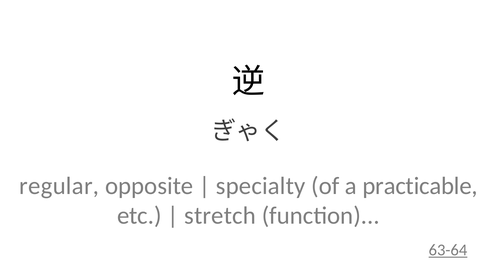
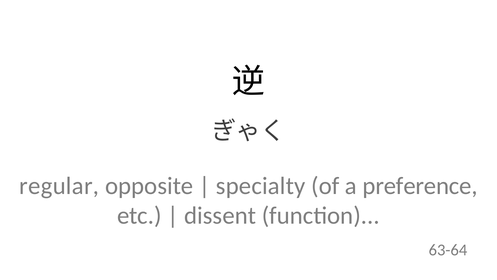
practicable: practicable -> preference (420, 186)
stretch: stretch -> dissent (220, 215)
63-64 underline: present -> none (448, 250)
